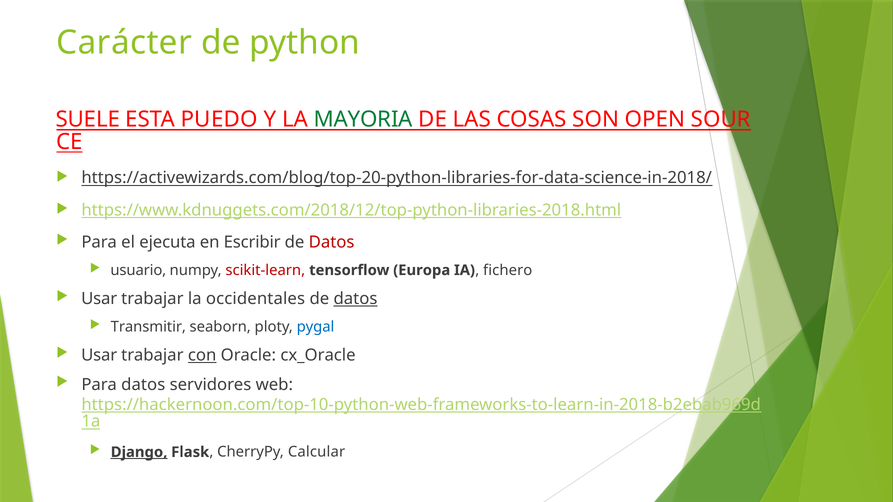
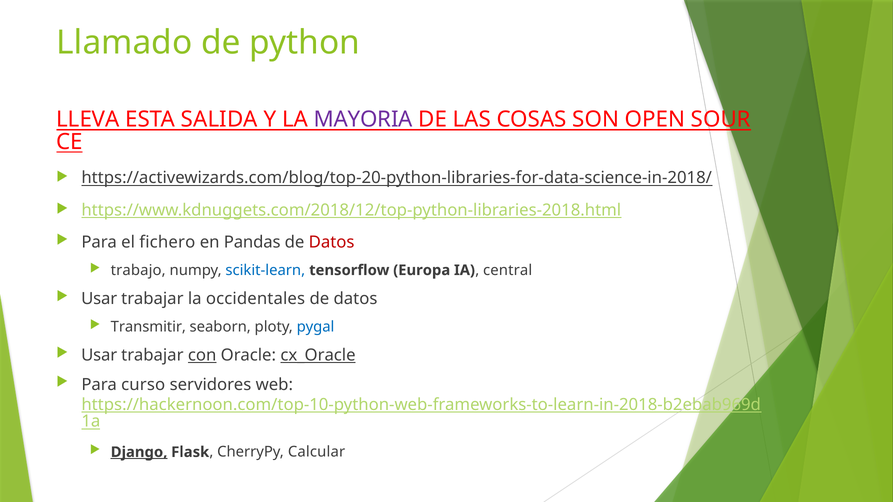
Carácter: Carácter -> Llamado (124, 43)
SUELE: SUELE -> LLEVA (88, 120)
PUEDO: PUEDO -> SALIDA (219, 120)
MAYORIA colour: green -> purple (363, 120)
ejecuta: ejecuta -> fichero (167, 242)
Escribir: Escribir -> Pandas (252, 242)
usuario: usuario -> trabajo (138, 270)
scikit-learn colour: red -> blue (265, 270)
fichero: fichero -> central (508, 270)
datos underline: present -> none (355, 299)
cx_Oracle underline: none -> present (318, 355)
Para datos: datos -> curso (143, 385)
